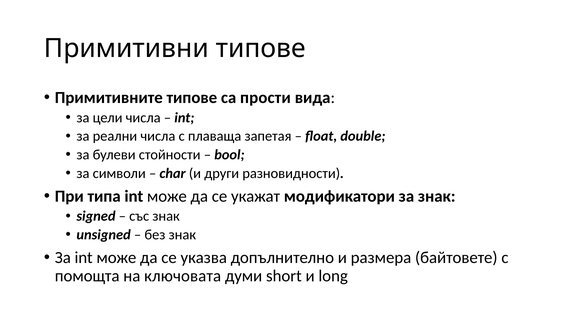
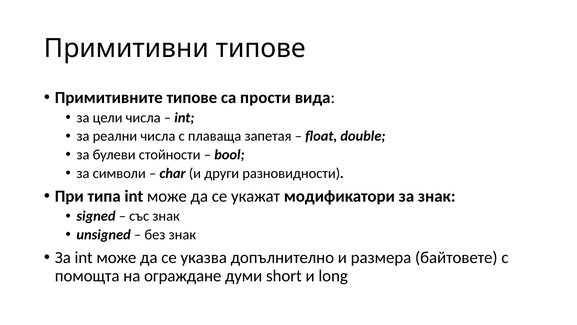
ключовата: ключовата -> ограждане (183, 275)
